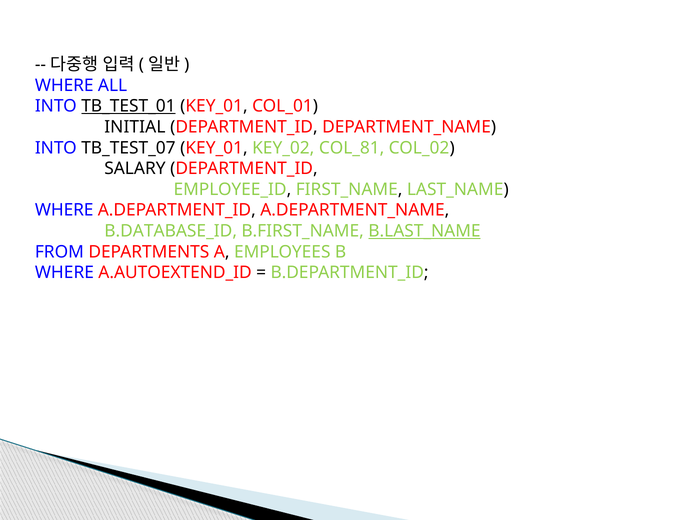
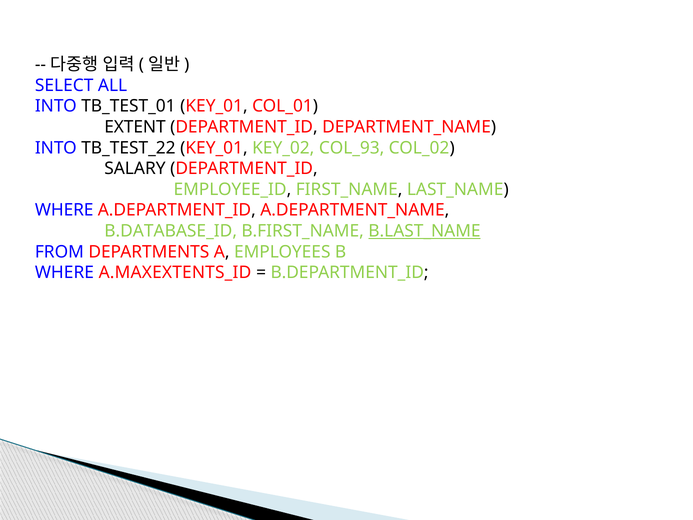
WHERE: WHERE -> SELECT (64, 85)
TB_TEST_01 underline: present -> none (128, 106)
INITIAL: INITIAL -> EXTENT (135, 127)
TB_TEST_07: TB_TEST_07 -> TB_TEST_22 (128, 148)
COL_81: COL_81 -> COL_93 (352, 148)
A.AUTOEXTEND_ID: A.AUTOEXTEND_ID -> A.MAXEXTENTS_ID (175, 272)
